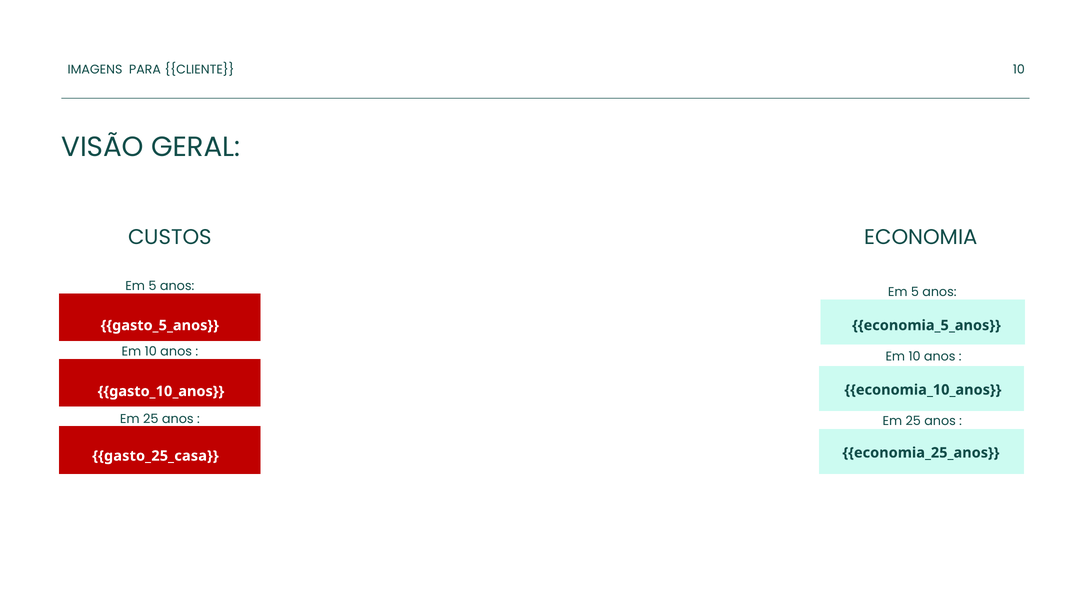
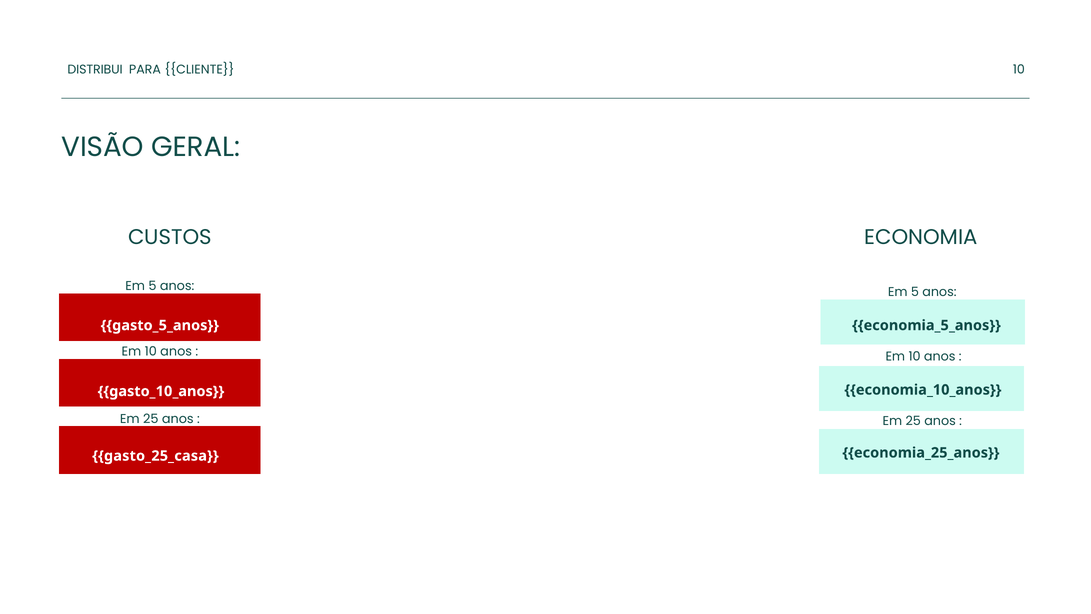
IMAGENS: IMAGENS -> DISTRIBUI (95, 69)
